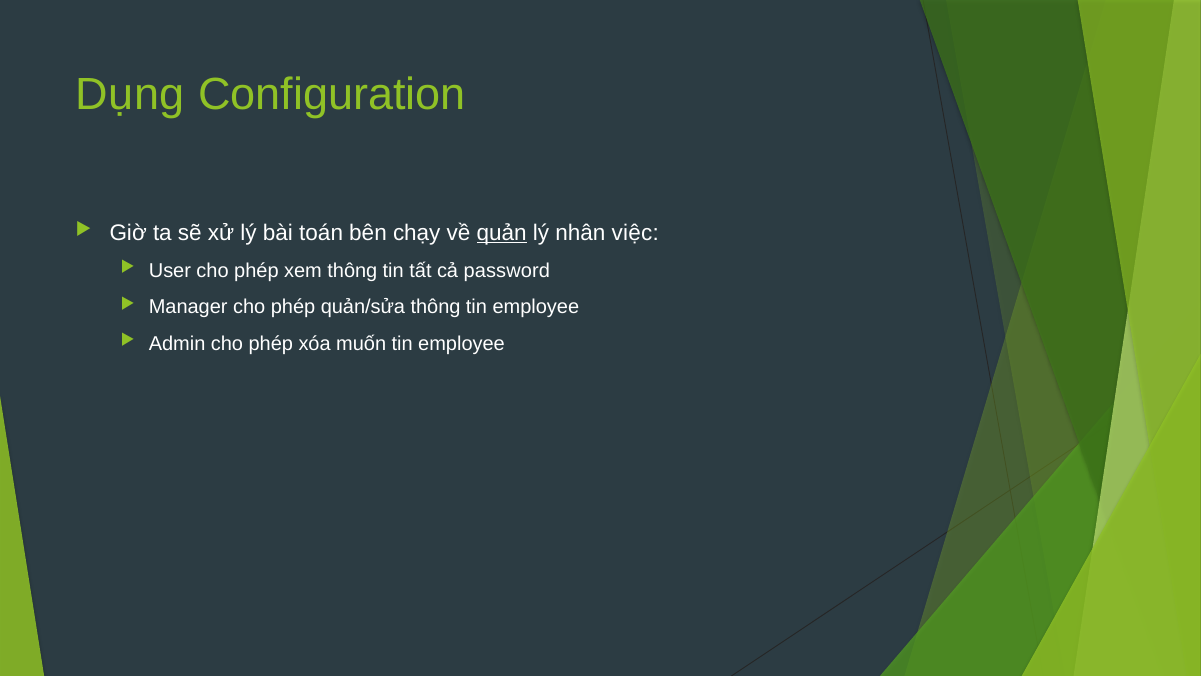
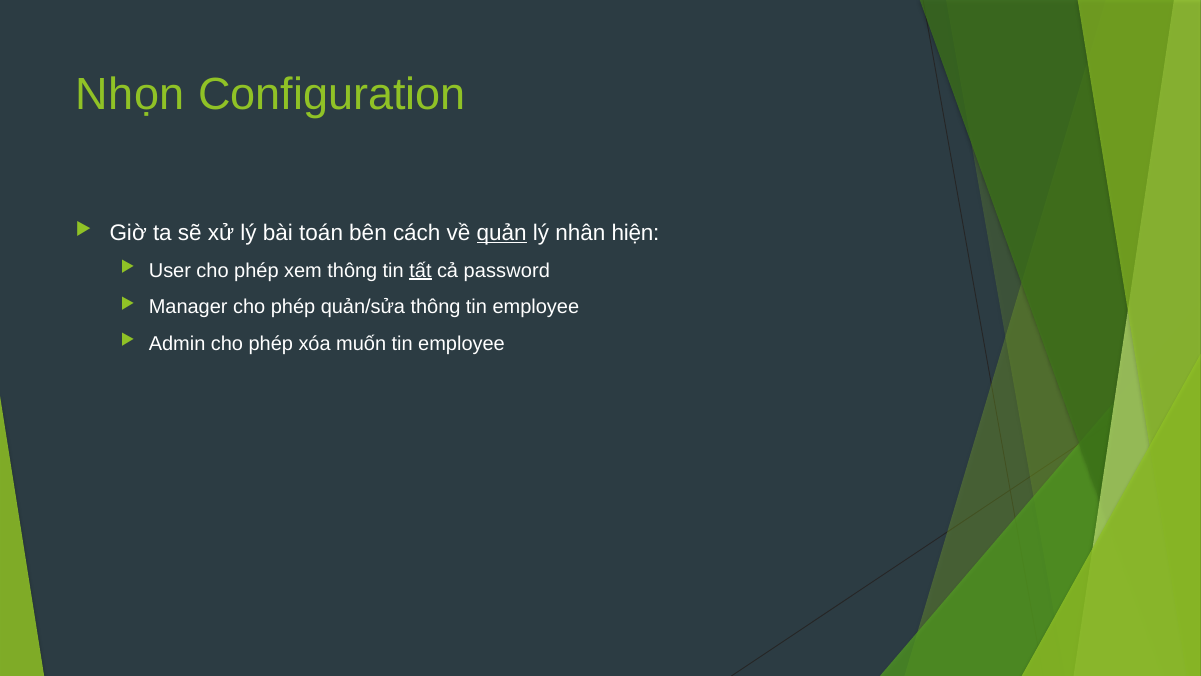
Dụng: Dụng -> Nhọn (130, 95)
chạy: chạy -> cách (417, 232)
việc: việc -> hiện (636, 232)
tất underline: none -> present (420, 270)
